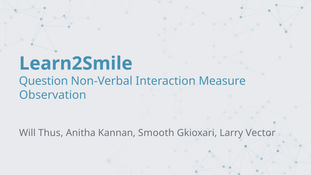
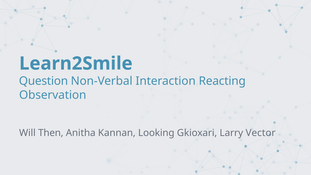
Measure: Measure -> Reacting (222, 81)
Thus: Thus -> Then (51, 133)
Smooth: Smooth -> Looking (156, 133)
